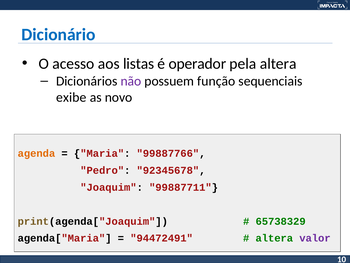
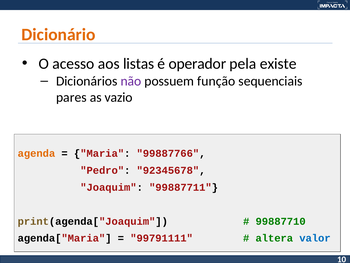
Dicionário colour: blue -> orange (58, 35)
pela altera: altera -> existe (278, 63)
exibe: exibe -> pares (71, 97)
novo: novo -> vazio (119, 97)
65738329: 65738329 -> 99887710 (281, 221)
94472491: 94472491 -> 99791111 (162, 238)
valor colour: purple -> blue (315, 238)
